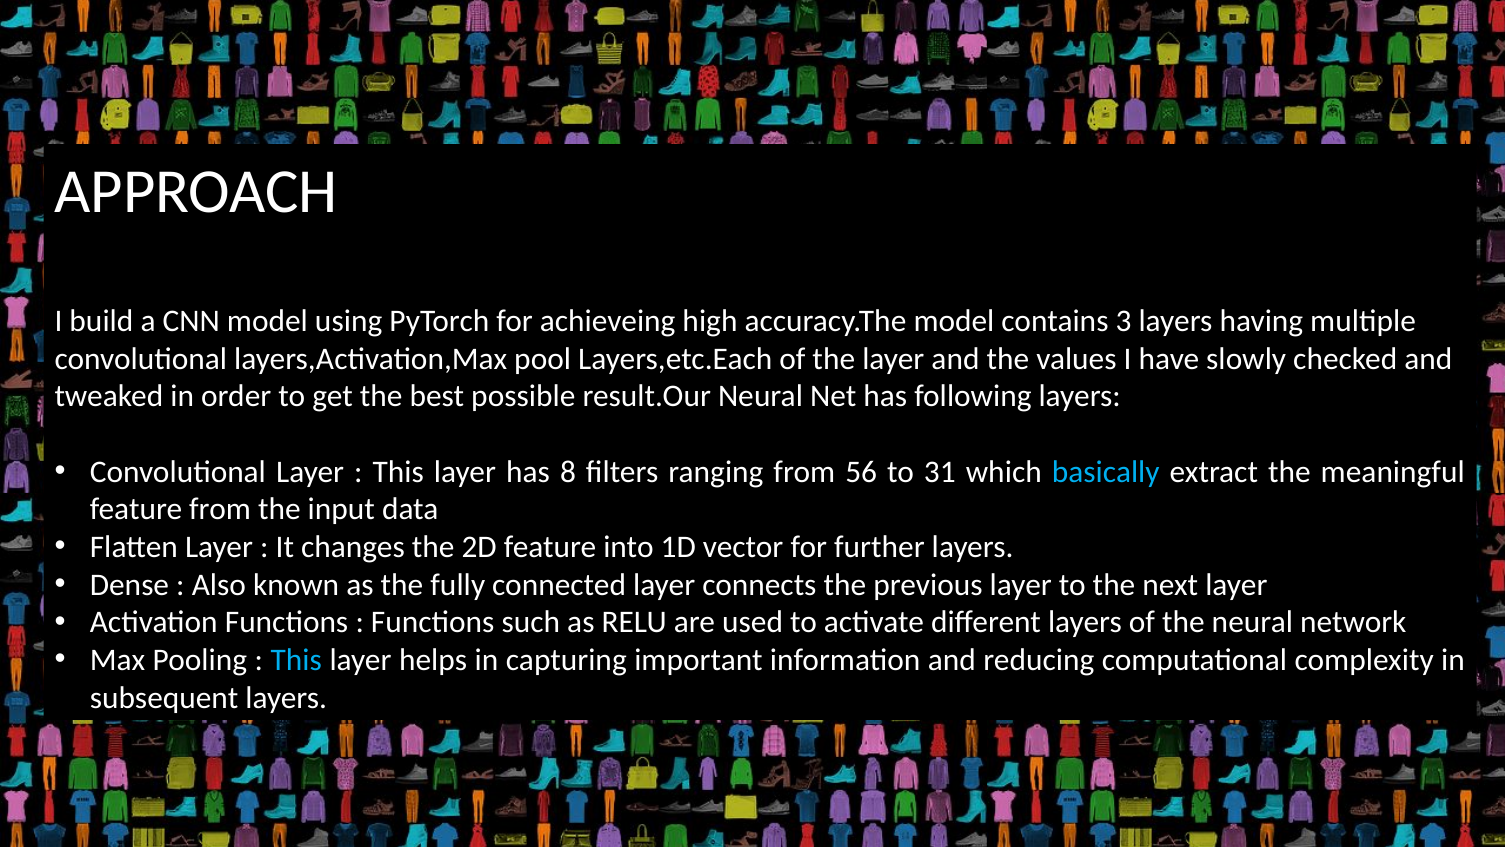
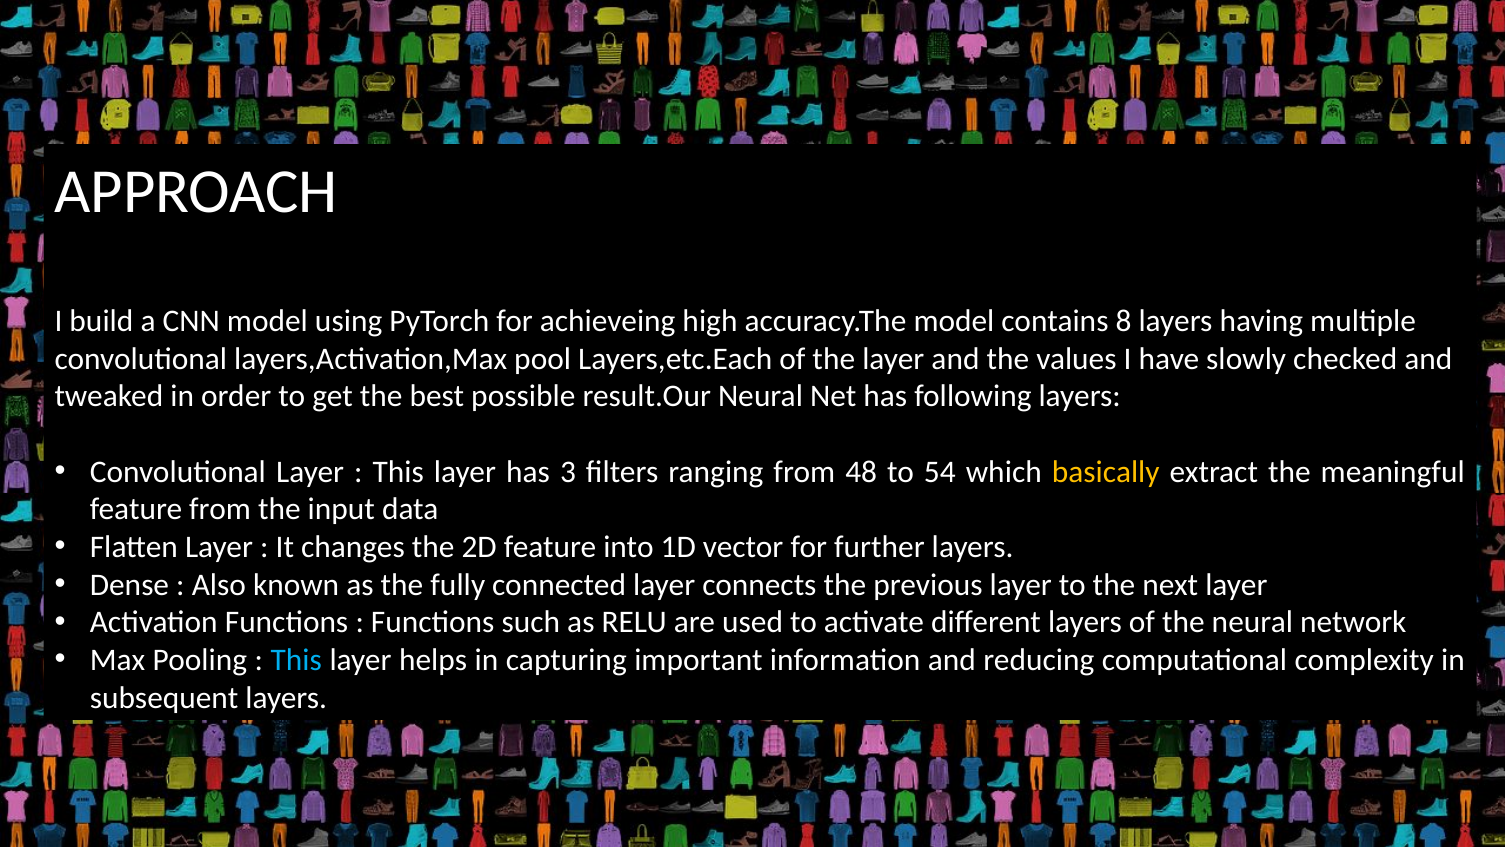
3: 3 -> 8 (1124, 321)
8: 8 -> 3 (568, 472)
56: 56 -> 48 (861, 472)
31: 31 -> 54 (940, 472)
basically colour: light blue -> yellow (1106, 472)
